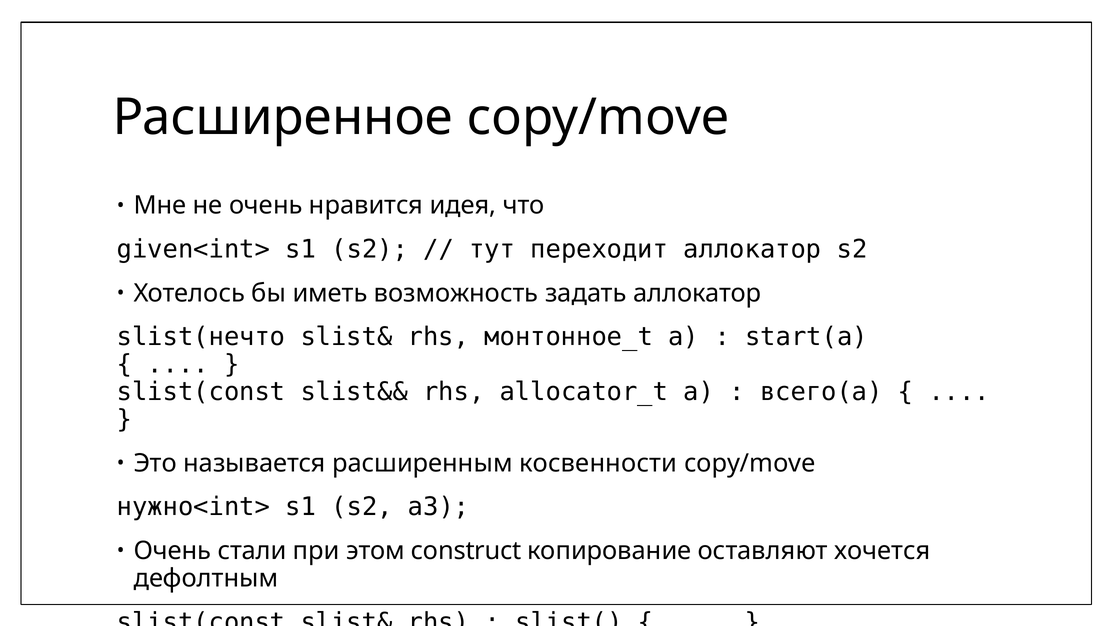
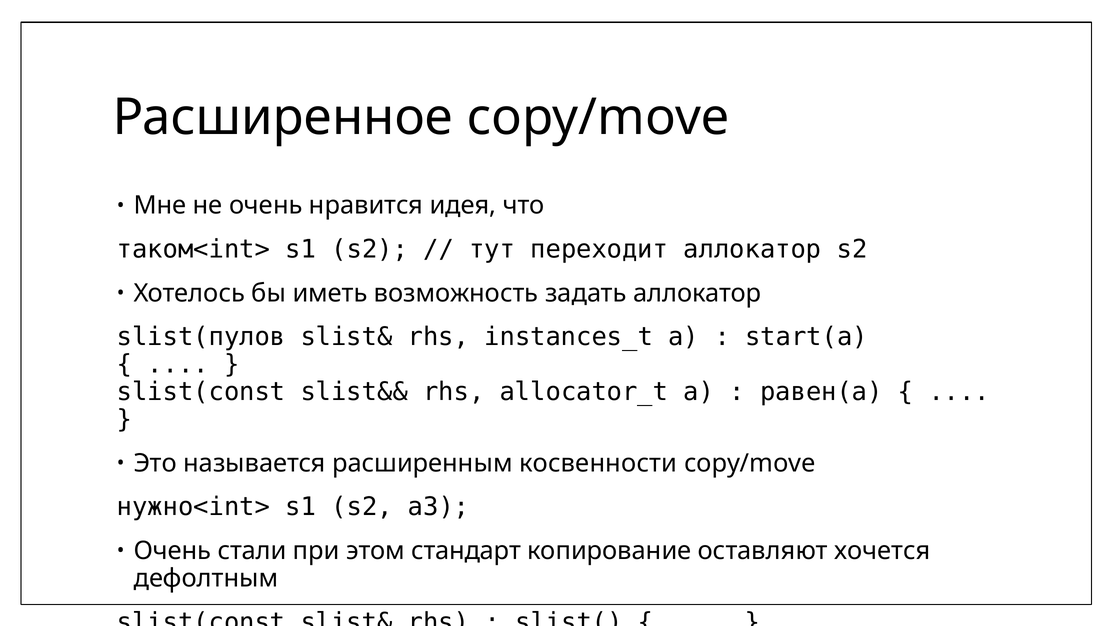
given<int>: given<int> -> таком<int> (193, 249)
slist(нечто: slist(нечто -> slist(пулов (201, 337)
монтонное_t: монтонное_t -> instances_t (569, 337)
всего(a: всего(a -> равен(a (821, 392)
construct: construct -> стандарт (466, 551)
